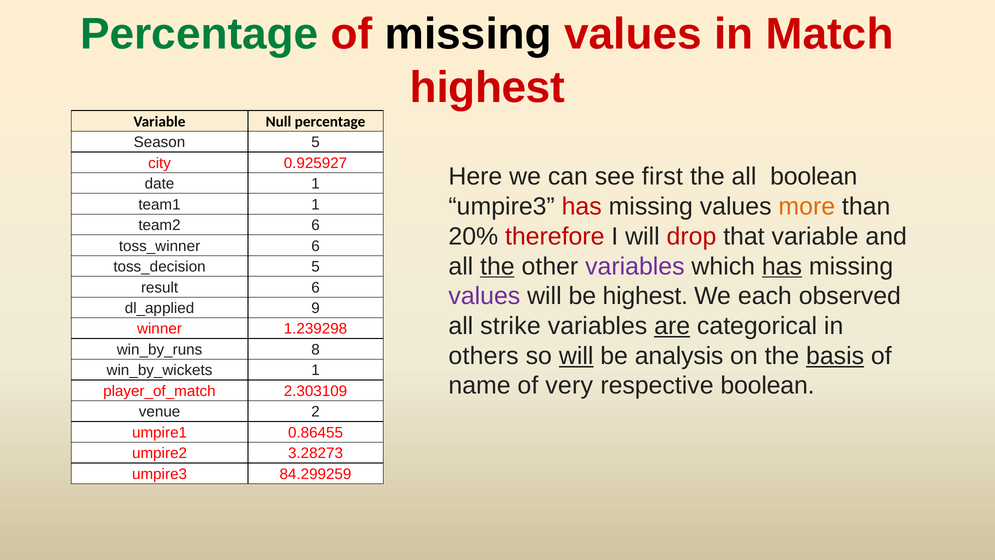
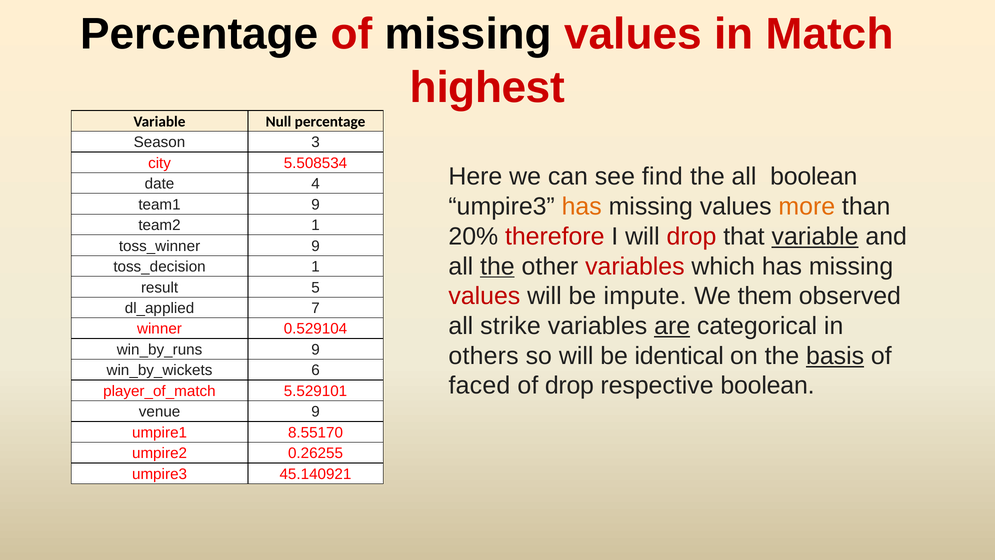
Percentage colour: green -> black (199, 34)
Season 5: 5 -> 3 (316, 142)
0.925927: 0.925927 -> 5.508534 (315, 163)
first: first -> find (662, 177)
date 1: 1 -> 4 (316, 184)
has colour: red -> orange (582, 206)
team1 1: 1 -> 9 (316, 204)
team2 6: 6 -> 1 (316, 225)
variable underline: none -> present (815, 236)
6: 6 -> 9 (316, 246)
variables colour: purple -> red (635, 266)
has underline: present -> none (782, 266)
5: 5 -> 1 (316, 267)
result 6: 6 -> 5 (316, 287)
values colour: purple -> red (484, 296)
be highest: highest -> impute (645, 296)
each: each -> them (765, 296)
9: 9 -> 7 (316, 308)
1.239298: 1.239298 -> 0.529104 (315, 329)
8: 8 -> 9 (316, 350)
will underline: present -> none (576, 356)
analysis: analysis -> identical (679, 356)
1: 1 -> 6 (316, 370)
name: name -> faced (479, 386)
of very: very -> drop (569, 386)
2.303109: 2.303109 -> 5.529101 (315, 391)
venue 2: 2 -> 9 (316, 412)
0.86455: 0.86455 -> 8.55170 (315, 432)
3.28273: 3.28273 -> 0.26255 (315, 453)
84.299259: 84.299259 -> 45.140921 (315, 474)
